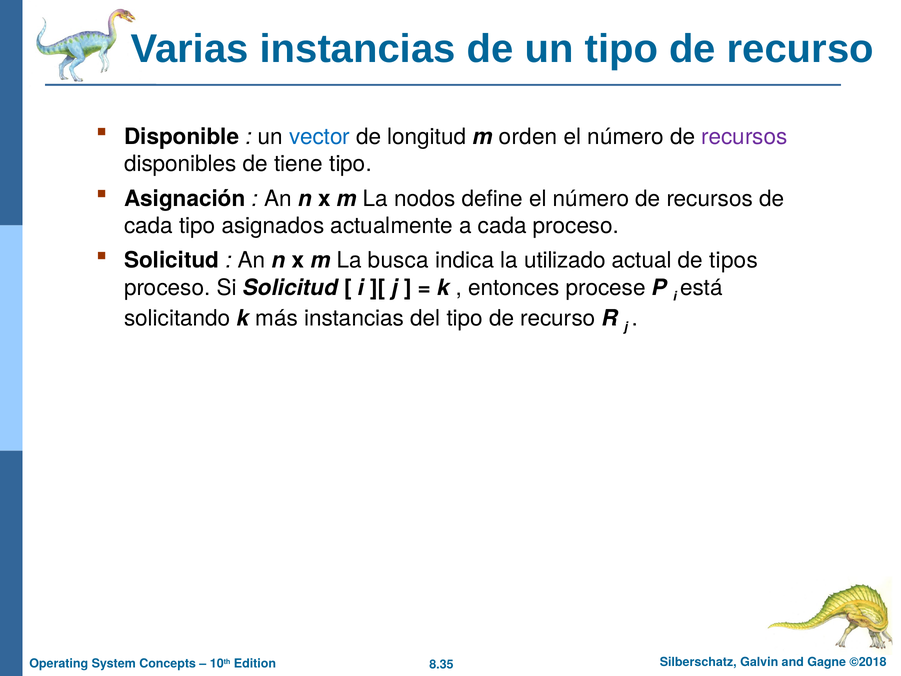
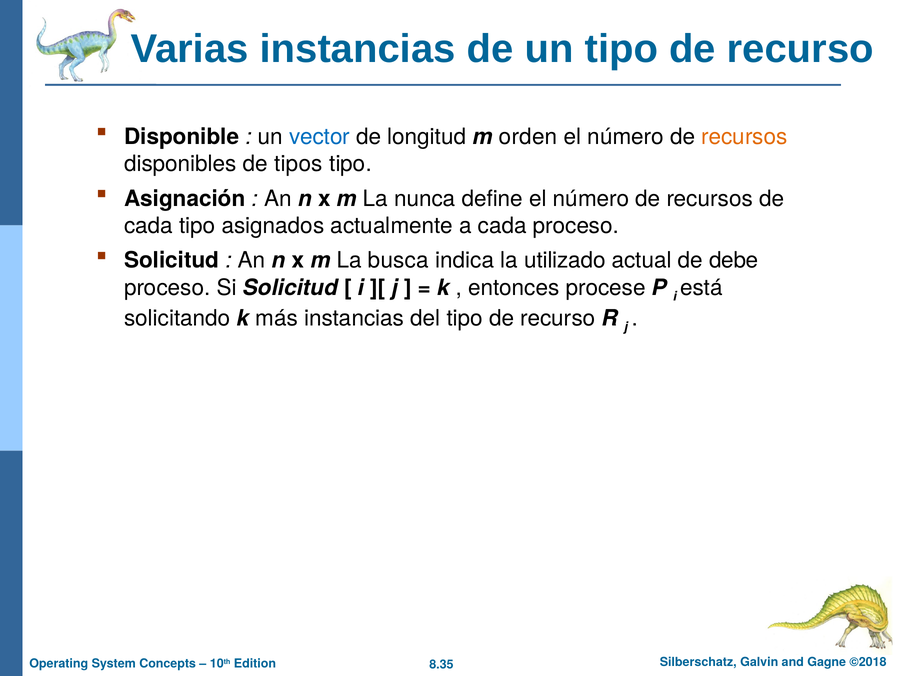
recursos colour: purple -> orange (744, 137)
tiene: tiene -> tipos (298, 164)
nodos: nodos -> nunca (425, 199)
tipos: tipos -> debe (734, 260)
